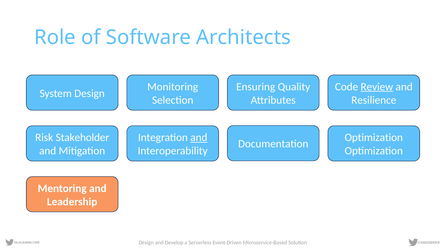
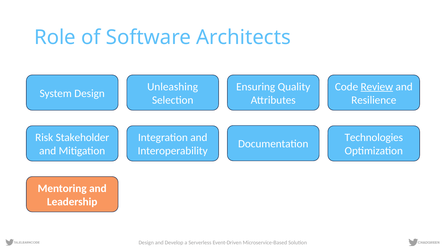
Monitoring: Monitoring -> Unleashing (173, 87)
and underline: present -> none (199, 137)
Optimization: Optimization -> Technologies (374, 137)
